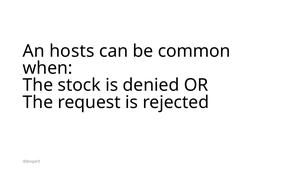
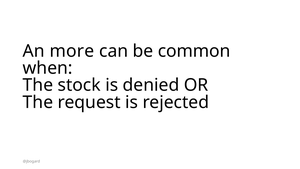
hosts: hosts -> more (72, 51)
